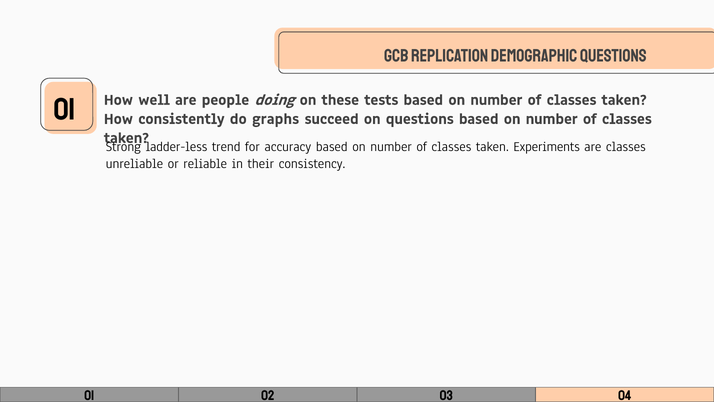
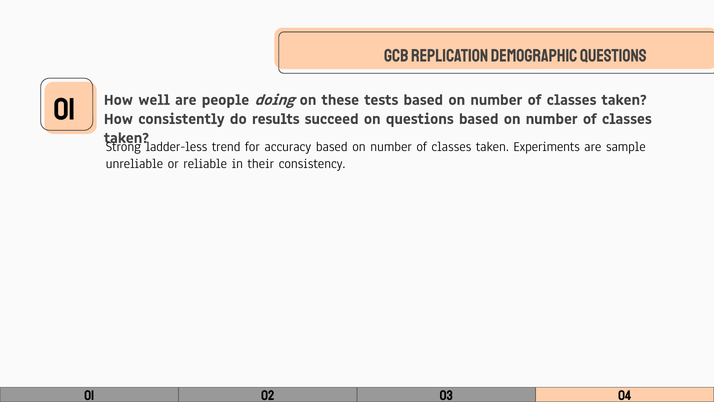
graphs: graphs -> results (276, 119)
are classes: classes -> sample (626, 147)
